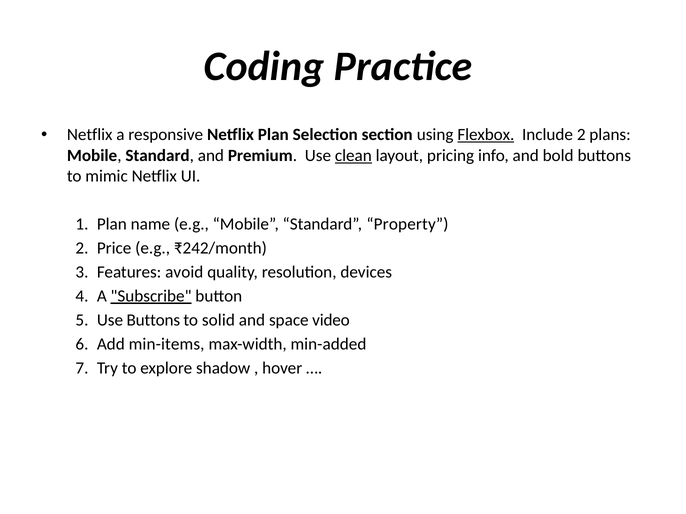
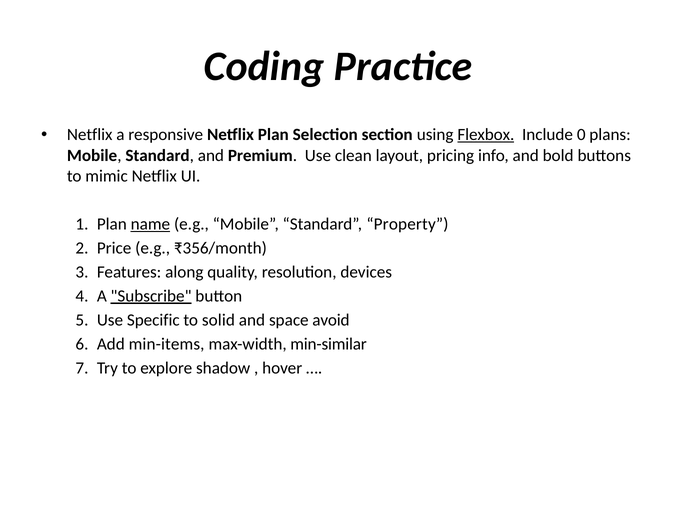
Include 2: 2 -> 0 (581, 135)
clean underline: present -> none (353, 156)
name underline: none -> present (150, 224)
₹242/month: ₹242/month -> ₹356/month (220, 248)
avoid: avoid -> along (184, 272)
Use Buttons: Buttons -> Specific (153, 320)
video: video -> avoid (331, 320)
min-added: min-added -> min-similar (329, 344)
